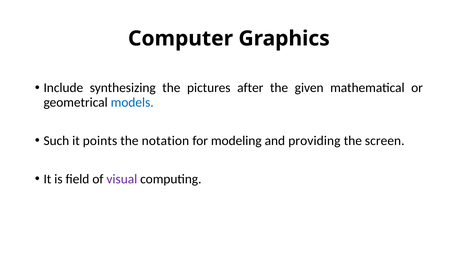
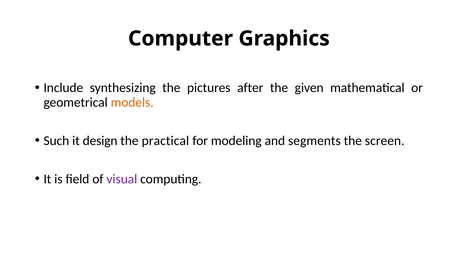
models colour: blue -> orange (132, 102)
points: points -> design (100, 140)
notation: notation -> practical (165, 140)
providing: providing -> segments (314, 140)
